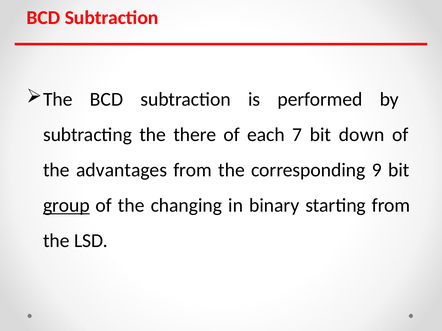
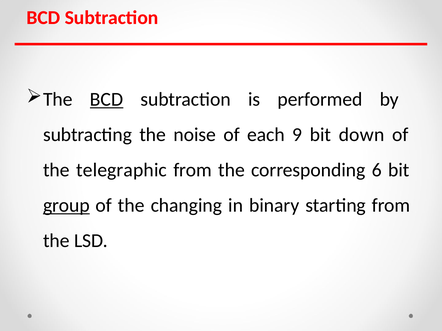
BCD underline: none -> present (107, 100)
there: there -> noise (195, 135)
7: 7 -> 9 (297, 135)
advantages: advantages -> telegraphic (122, 170)
9: 9 -> 6 (377, 170)
